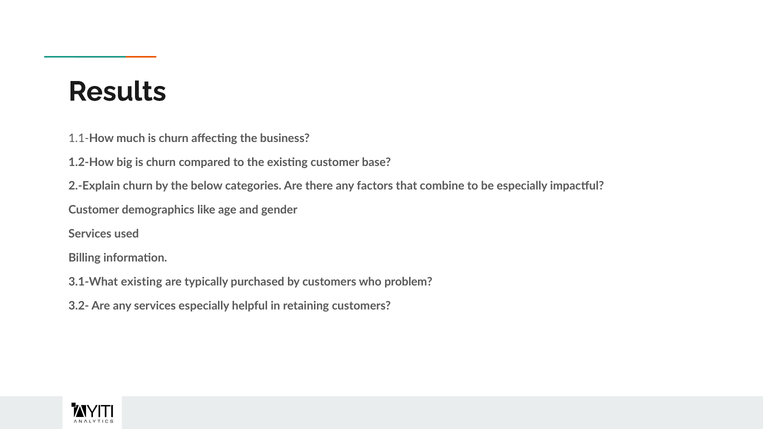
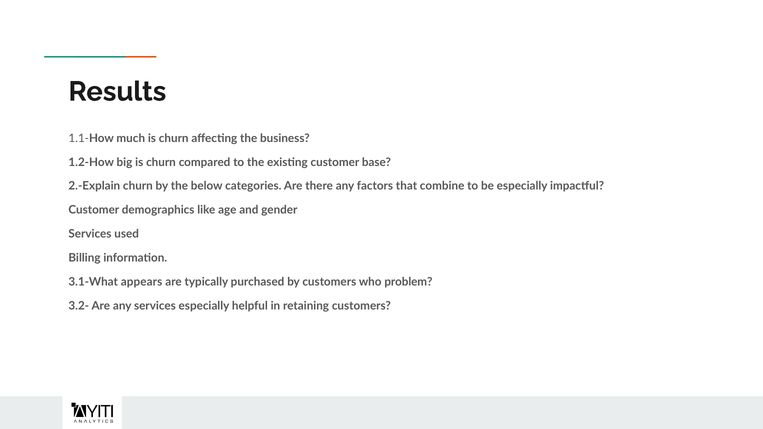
3.1-What existing: existing -> appears (142, 282)
